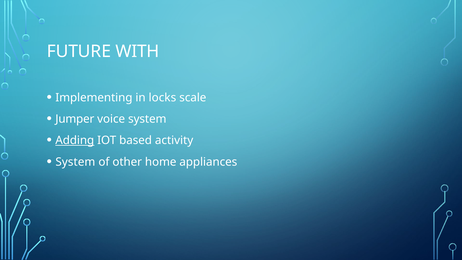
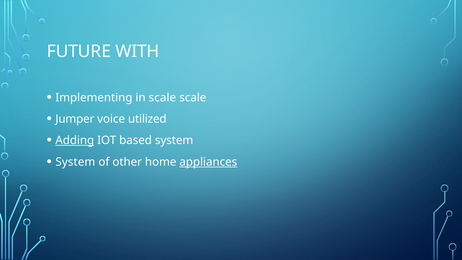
in locks: locks -> scale (162, 97)
voice system: system -> utilized (147, 119)
based activity: activity -> system (174, 140)
appliances underline: none -> present (208, 162)
